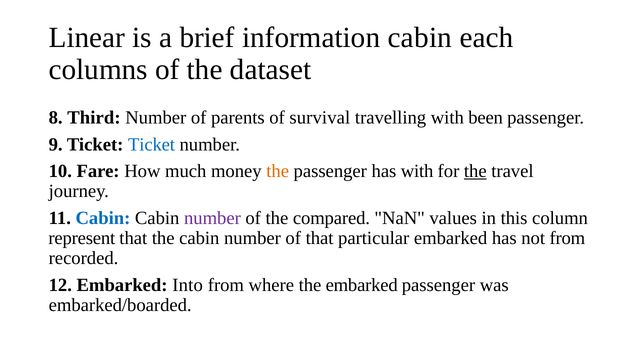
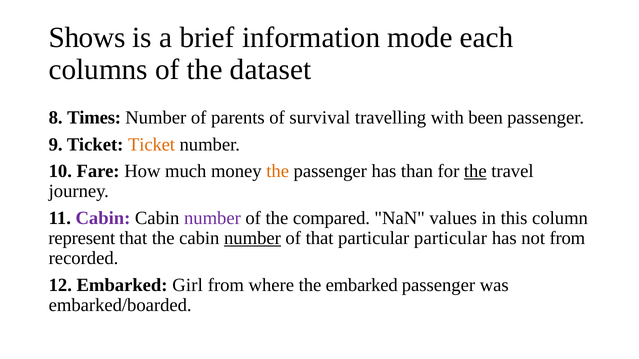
Linear: Linear -> Shows (87, 38)
information cabin: cabin -> mode (420, 38)
Third: Third -> Times (94, 118)
Ticket colour: blue -> orange (152, 145)
has with: with -> than (417, 171)
Cabin colour: blue -> purple (103, 218)
number underline: none -> present (252, 238)
particular embarked: embarked -> particular (450, 238)
Into: Into -> Girl (188, 285)
